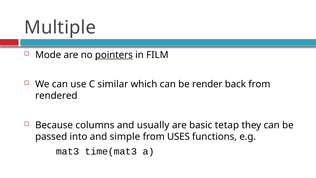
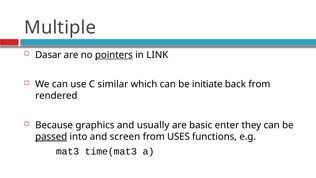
Mode: Mode -> Dasar (48, 55)
FILM: FILM -> LINK (157, 55)
render: render -> initiate (207, 84)
columns: columns -> graphics (95, 125)
tetap: tetap -> enter (227, 125)
passed underline: none -> present (51, 137)
simple: simple -> screen (125, 137)
